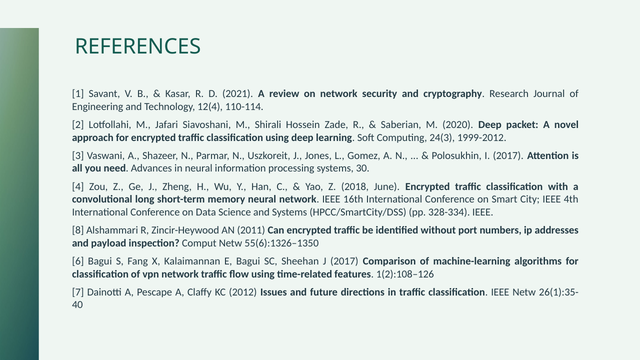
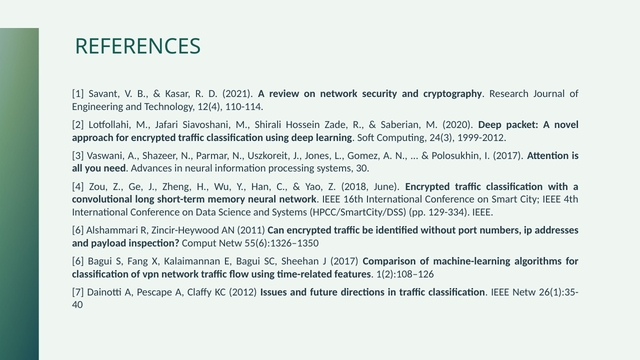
328-334: 328-334 -> 129-334 (449, 212)
8: 8 -> 6 (78, 230)
